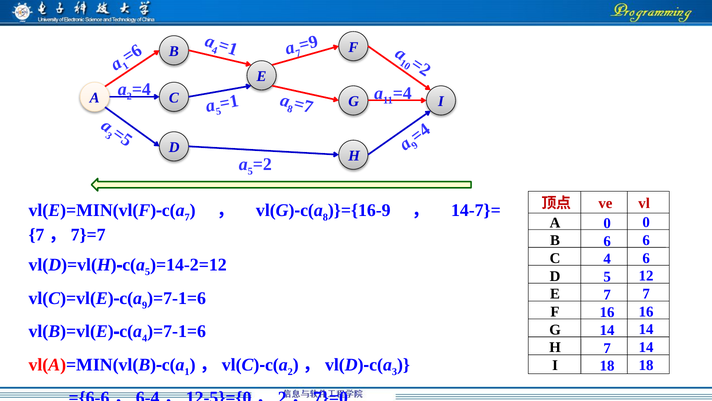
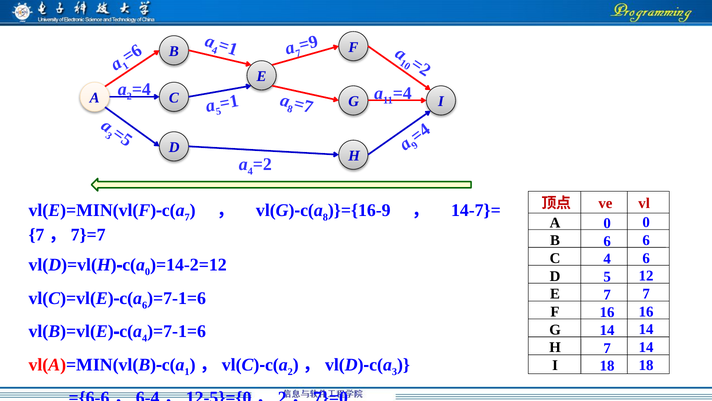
5: 5 -> 4 (250, 171)
5: 5 -> 0 (148, 272)
9: 9 -> 6 (145, 305)
